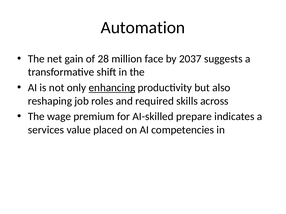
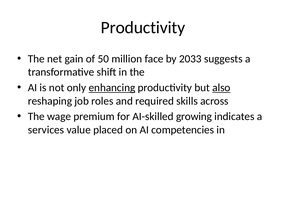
Automation: Automation -> Productivity (143, 28)
28: 28 -> 50 (103, 59)
2037: 2037 -> 2033 (190, 59)
also underline: none -> present (221, 88)
prepare: prepare -> growing (194, 117)
